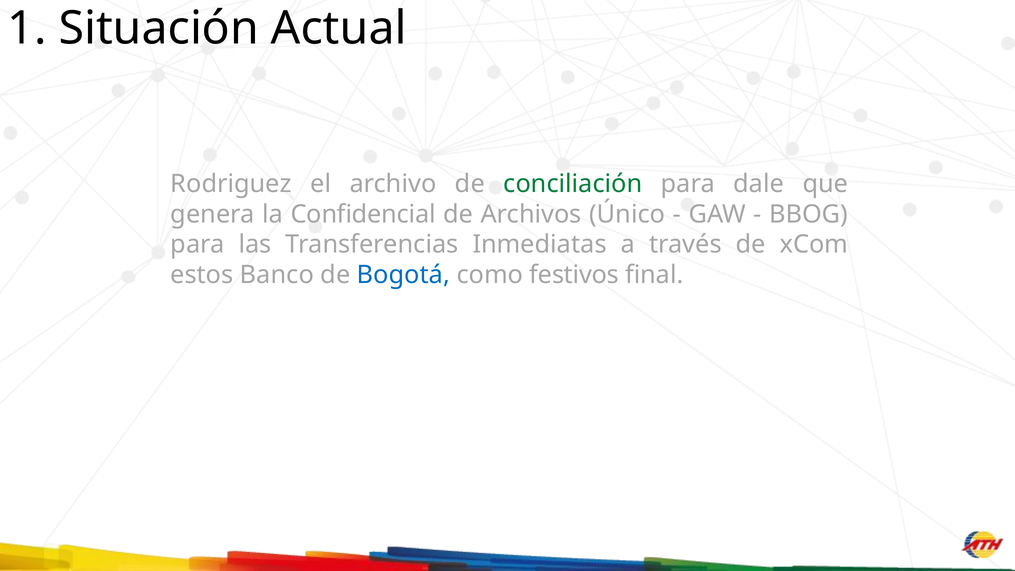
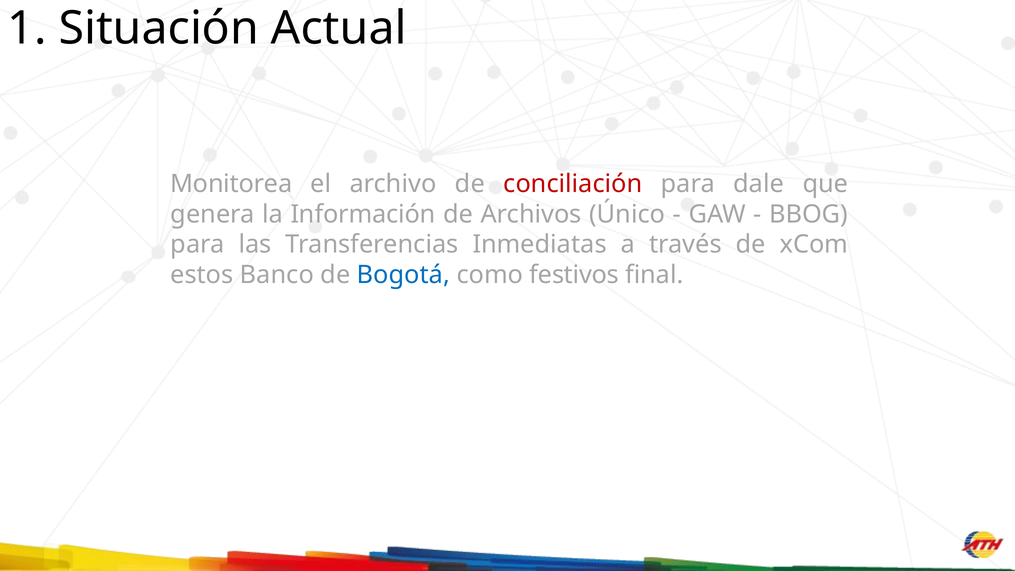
Rodriguez: Rodriguez -> Monitorea (231, 184)
conciliación colour: green -> red (573, 184)
Confidencial: Confidencial -> Información (363, 214)
